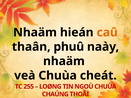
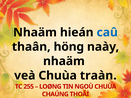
caû colour: orange -> blue (107, 32)
phuû: phuû -> höng (69, 47)
cheát: cheát -> traàn (98, 76)
